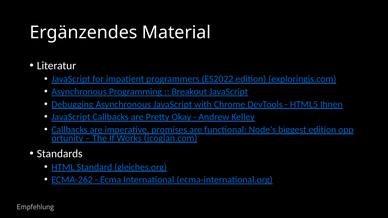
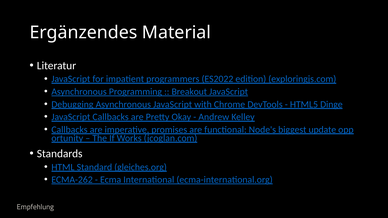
Ihnen: Ihnen -> Dinge (331, 104)
biggest edition: edition -> update (322, 130)
